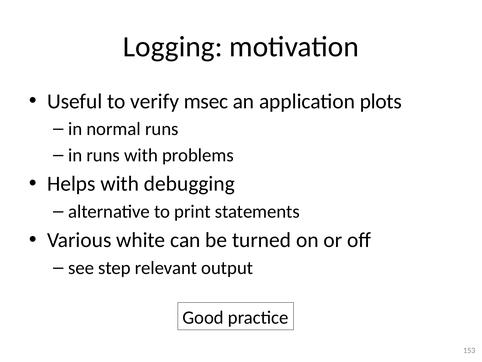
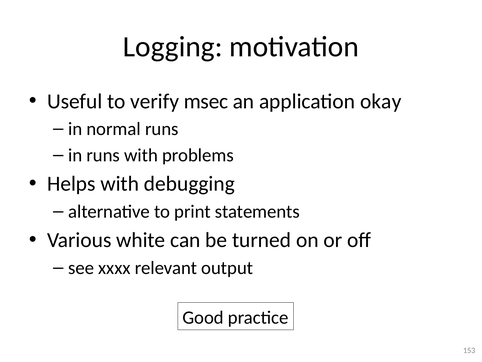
plots: plots -> okay (381, 101)
step: step -> xxxx (114, 268)
